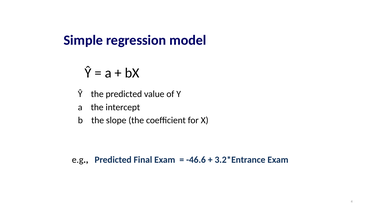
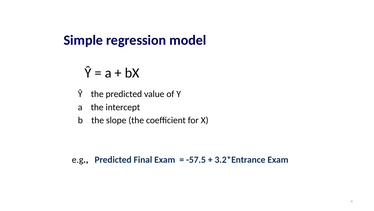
-46.6: -46.6 -> -57.5 (196, 159)
